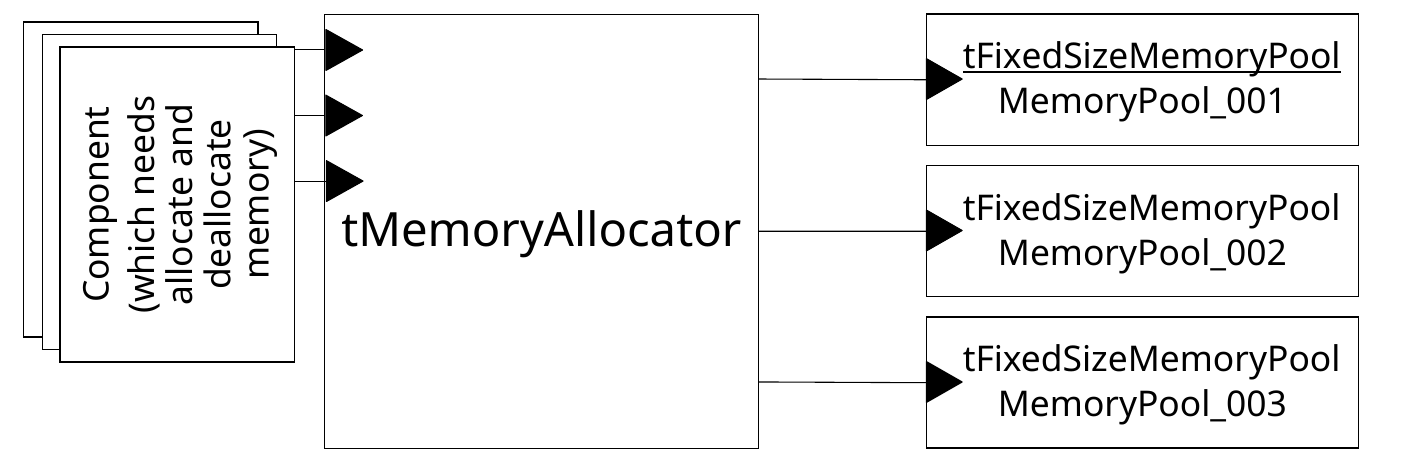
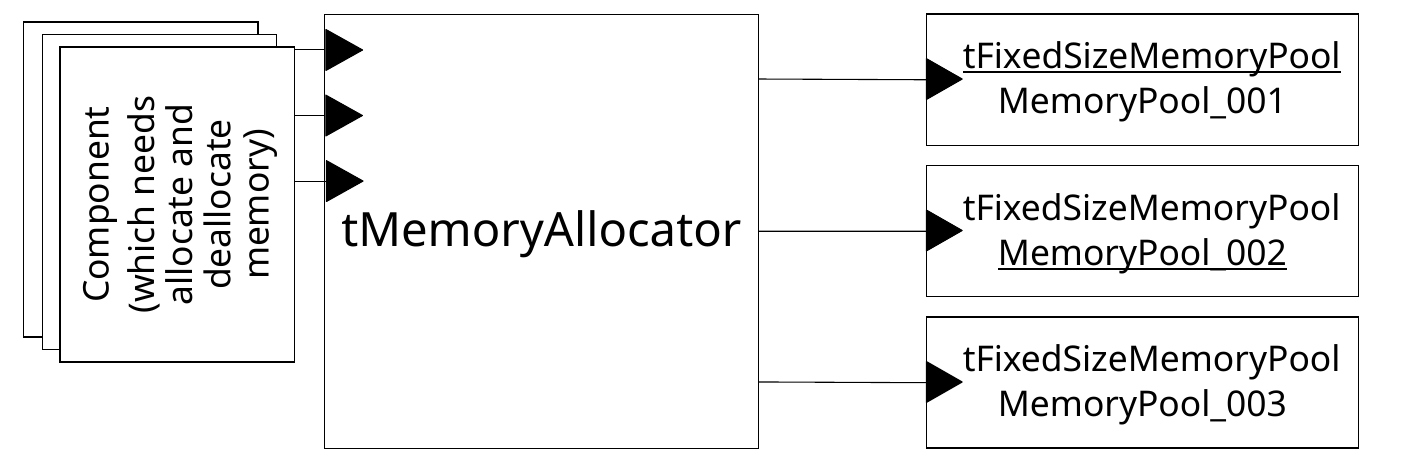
MemoryPool_002 underline: none -> present (1142, 254)
